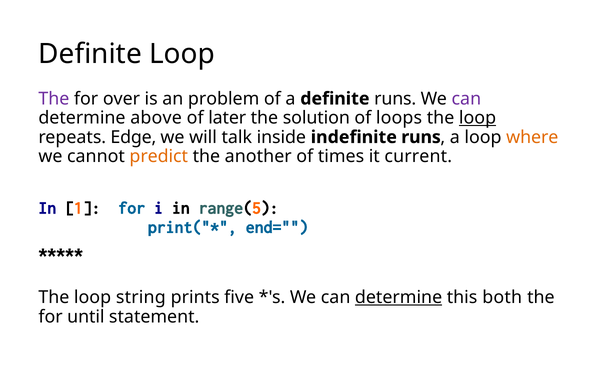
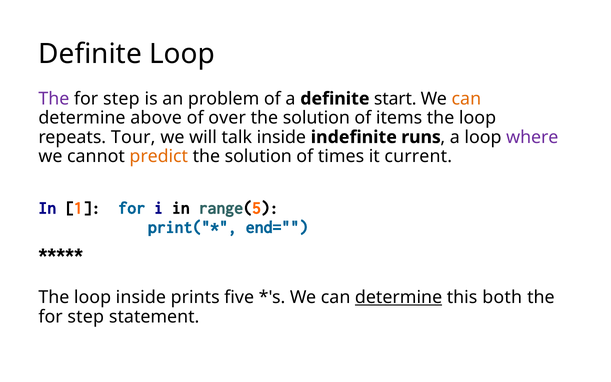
over: over -> step (121, 99)
definite runs: runs -> start (395, 99)
can colour: purple -> orange (466, 99)
later: later -> over (227, 118)
loops: loops -> items (399, 118)
loop underline: present -> none (478, 118)
Edge: Edge -> Tour (133, 137)
where colour: orange -> purple (532, 137)
another: another -> solution (258, 156)
loop string: string -> inside (141, 297)
until: until -> step (86, 317)
